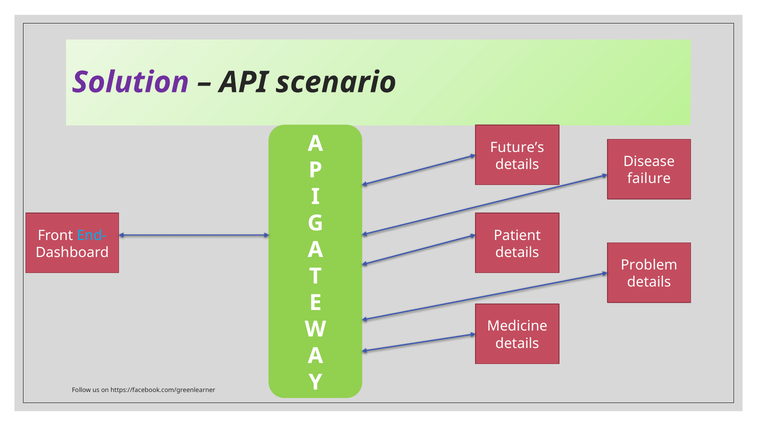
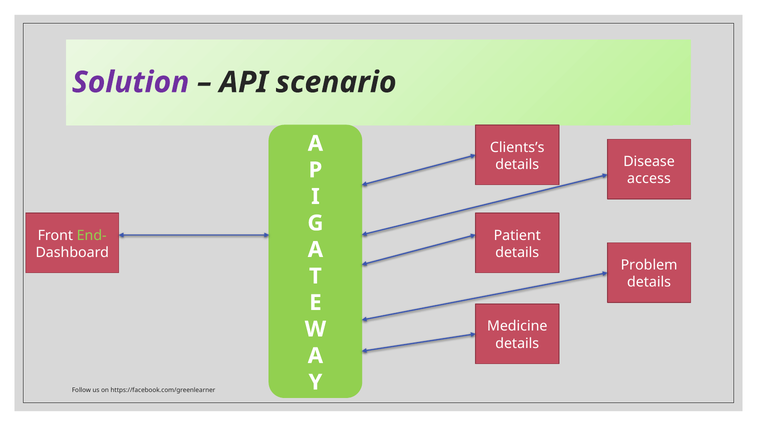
Future’s: Future’s -> Clients’s (517, 147)
failure: failure -> access (649, 178)
End- colour: light blue -> light green (92, 235)
